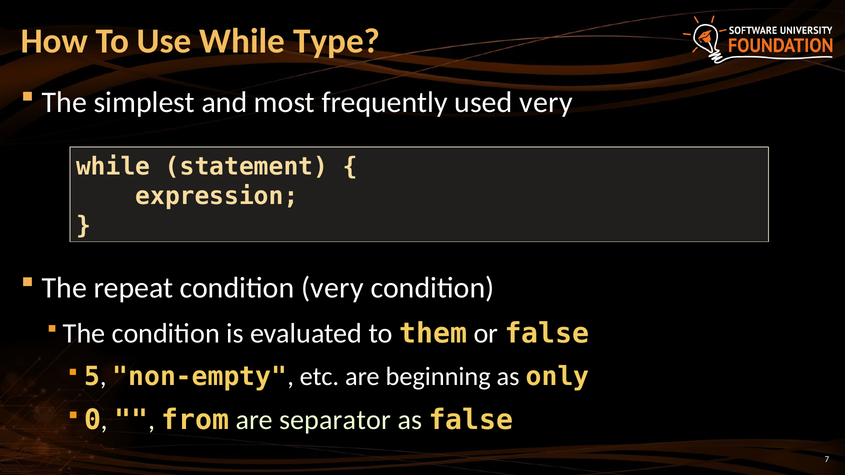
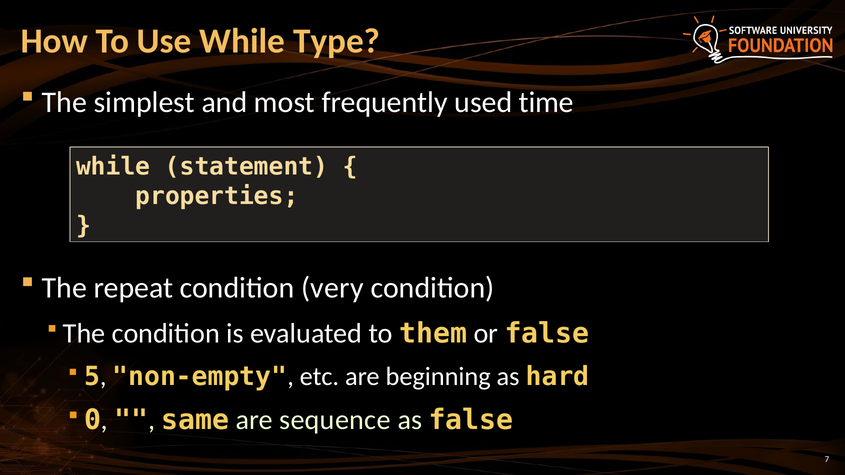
used very: very -> time (546, 102)
expression: expression -> properties (217, 196)
only: only -> hard (558, 377)
from: from -> same (195, 420)
separator: separator -> sequence (335, 420)
